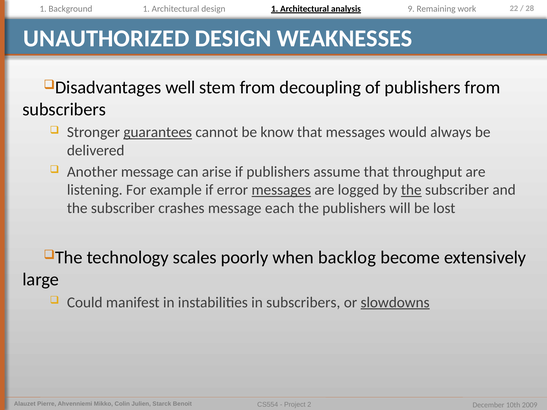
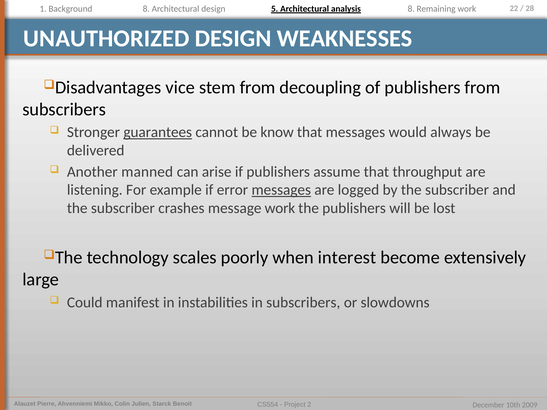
Background 1: 1 -> 8 (146, 9)
design 1: 1 -> 5 (275, 9)
analysis 9: 9 -> 8 (411, 9)
well: well -> vice (180, 88)
Another message: message -> manned (147, 172)
the underline: present -> none (411, 190)
message each: each -> work (280, 208)
backlog: backlog -> interest (347, 258)
slowdowns underline: present -> none (395, 303)
